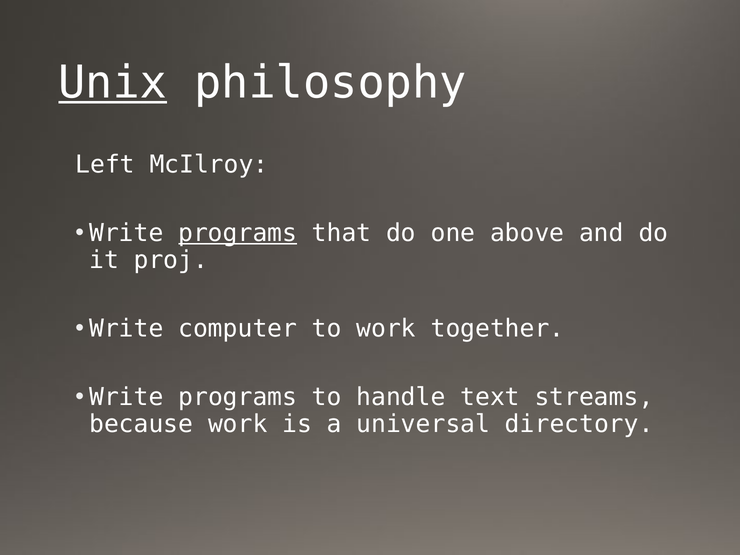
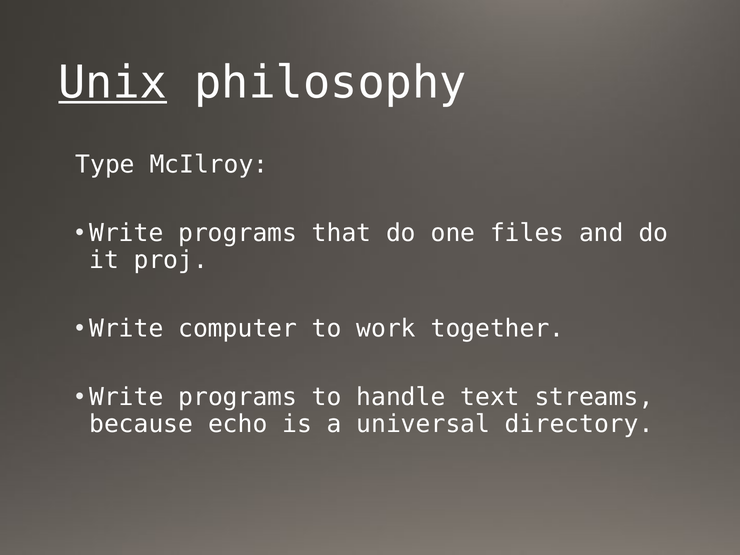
Left: Left -> Type (105, 165)
programs underline: present -> none (238, 233)
above: above -> files (527, 233)
because work: work -> echo (238, 424)
